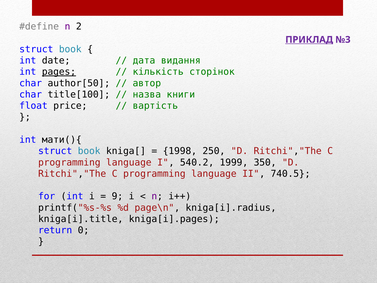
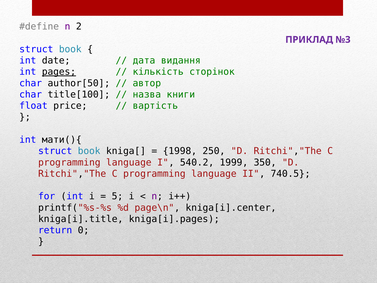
ПРИКЛАД underline: present -> none (309, 40)
9: 9 -> 5 (117, 196)
kniga[i].radius: kniga[i].radius -> kniga[i].center (231, 207)
